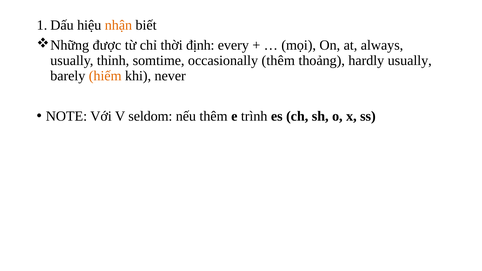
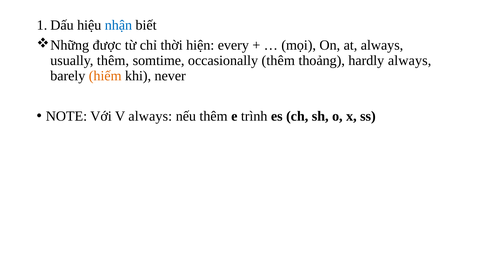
nhận colour: orange -> blue (118, 25)
định: định -> hiện (200, 45)
usually thỉnh: thỉnh -> thêm (113, 61)
hardly usually: usually -> always (410, 61)
V seldom: seldom -> always (150, 116)
